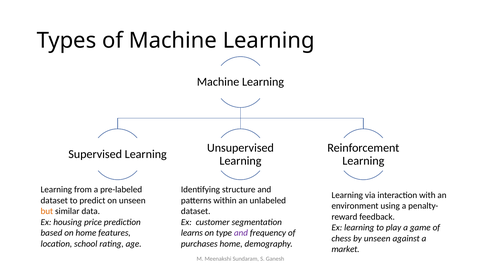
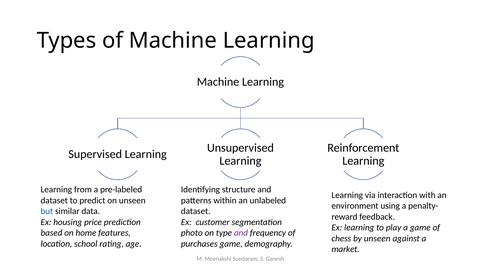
but colour: orange -> blue (47, 211)
learns: learns -> photo (192, 233)
purchases home: home -> game (231, 243)
